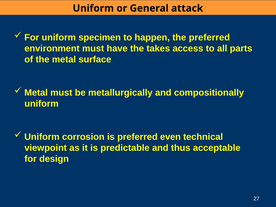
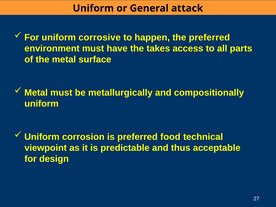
specimen: specimen -> corrosive (100, 37)
even: even -> food (170, 137)
